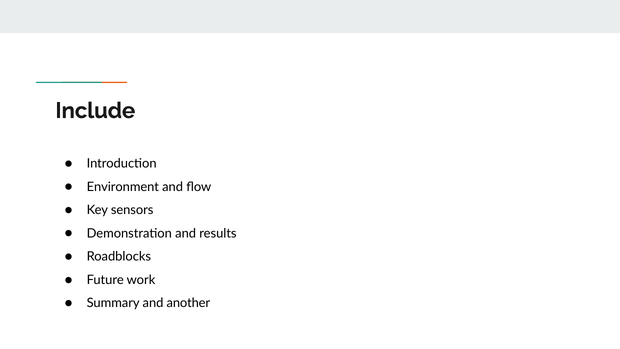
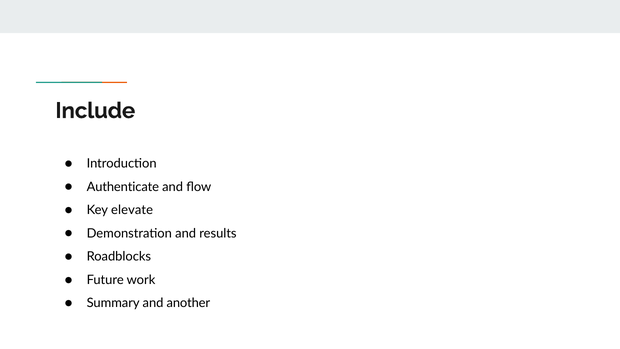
Environment: Environment -> Authenticate (123, 187)
sensors: sensors -> elevate (132, 210)
